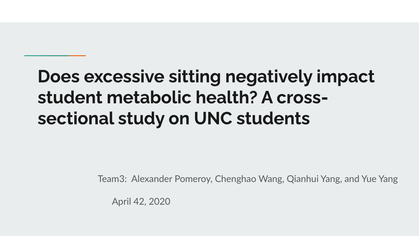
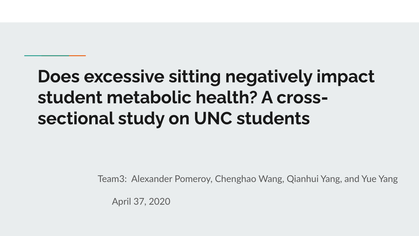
42: 42 -> 37 (140, 201)
